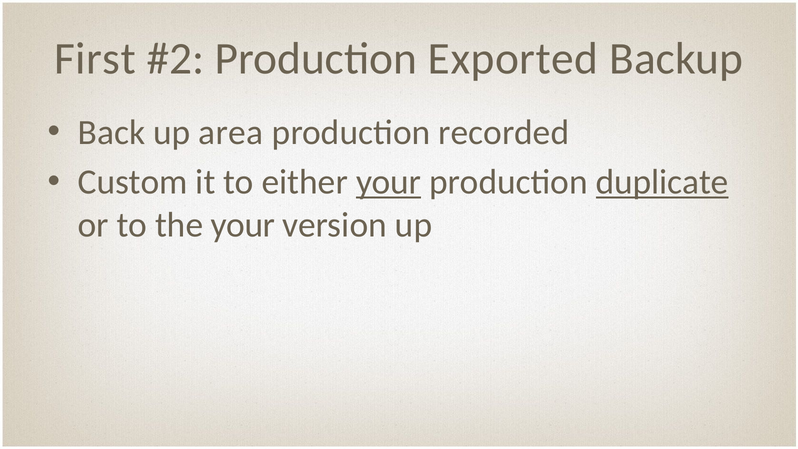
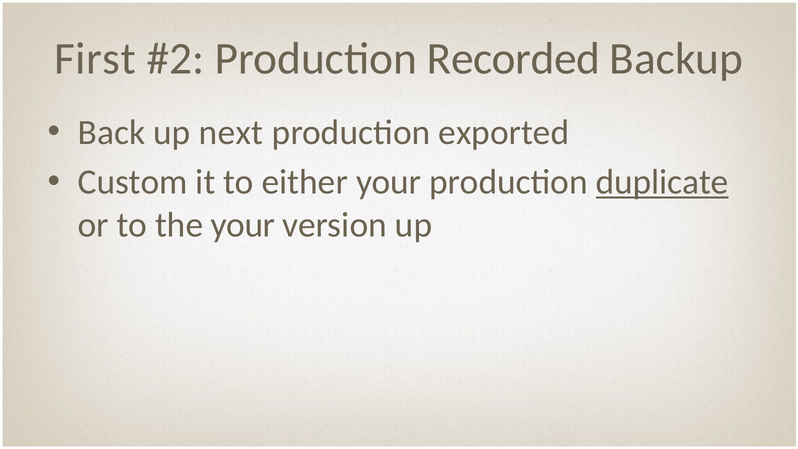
Exported: Exported -> Recorded (514, 59)
area: area -> next (231, 133)
recorded: recorded -> exported (504, 133)
your underline: present -> none (389, 182)
